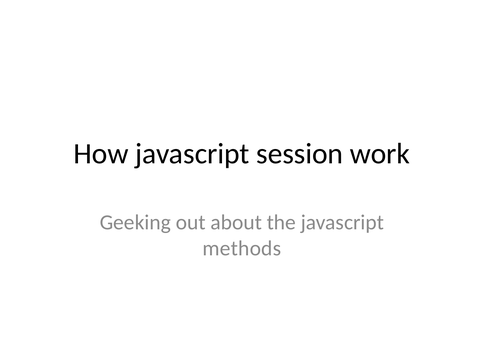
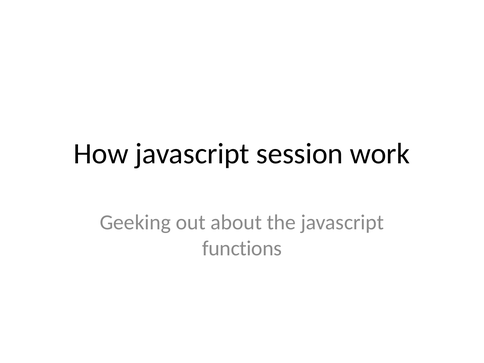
methods: methods -> functions (242, 248)
